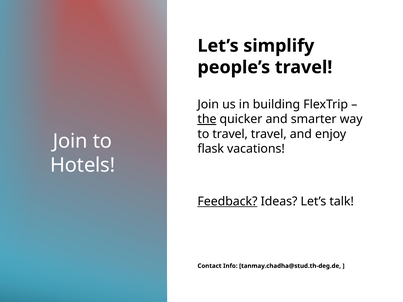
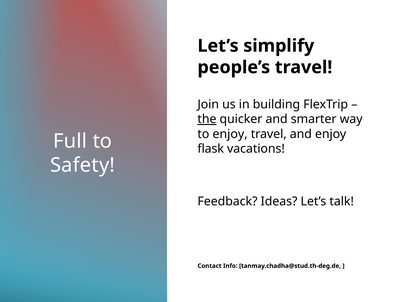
to travel: travel -> enjoy (230, 134)
Join: Join -> Full (70, 141)
Hotels: Hotels -> Safety (82, 165)
Feedback underline: present -> none (227, 202)
